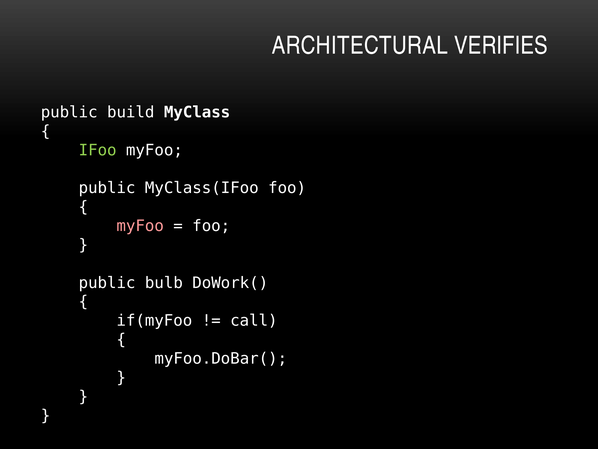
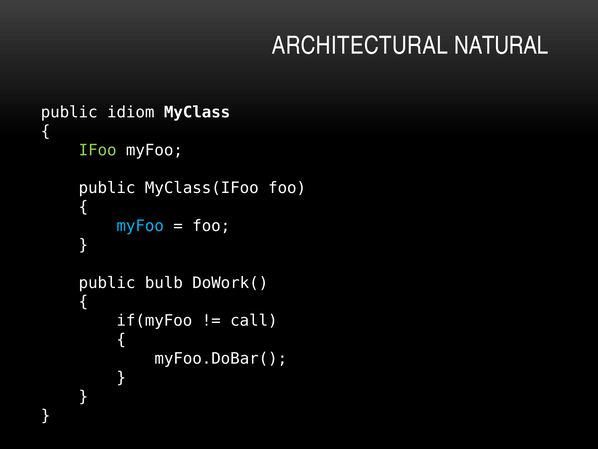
VERIFIES: VERIFIES -> NATURAL (501, 46)
build: build -> idiom (131, 112)
myFoo colour: pink -> light blue (140, 226)
